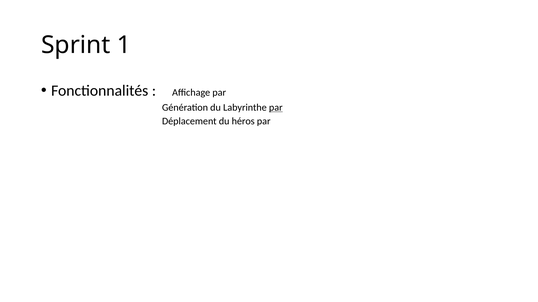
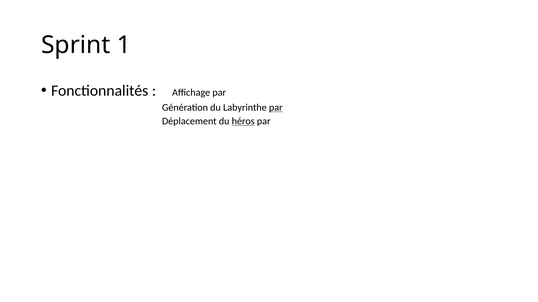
héros underline: none -> present (243, 121)
